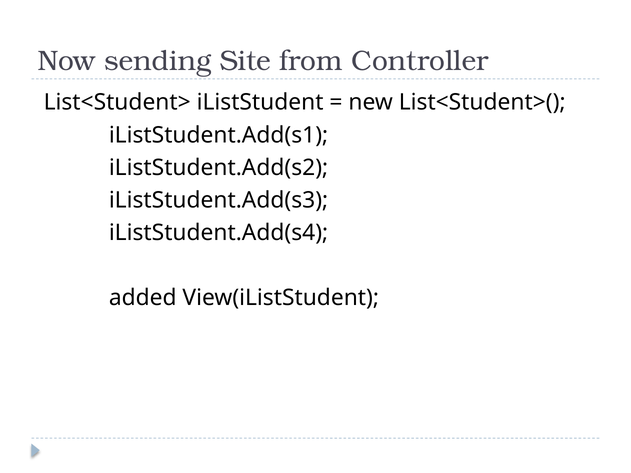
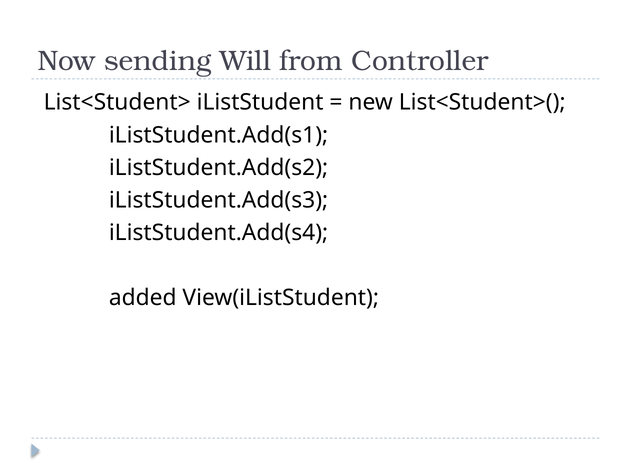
Site: Site -> Will (245, 61)
